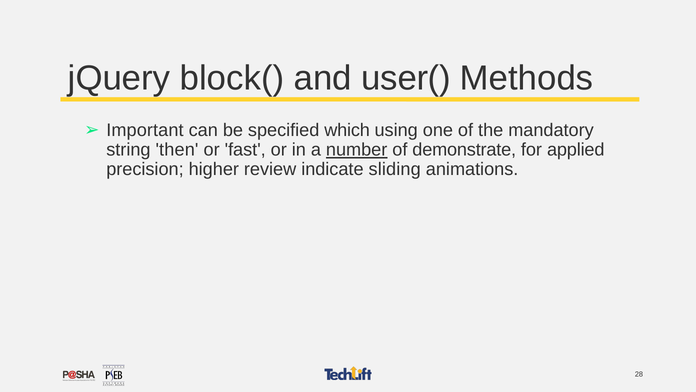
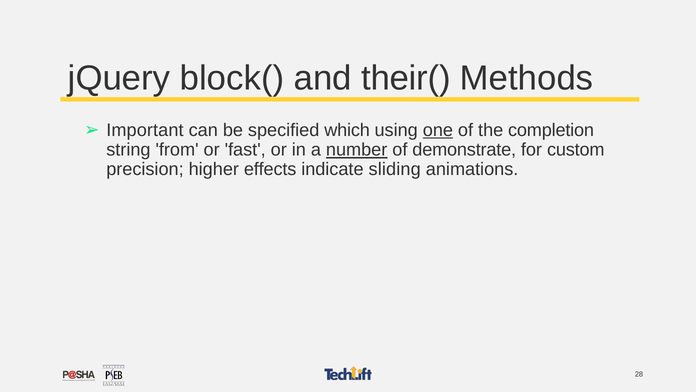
user(: user( -> their( (406, 78)
one underline: none -> present (438, 130)
mandatory: mandatory -> completion (551, 130)
then: then -> from (177, 150)
applied: applied -> custom (576, 150)
review: review -> effects (270, 169)
